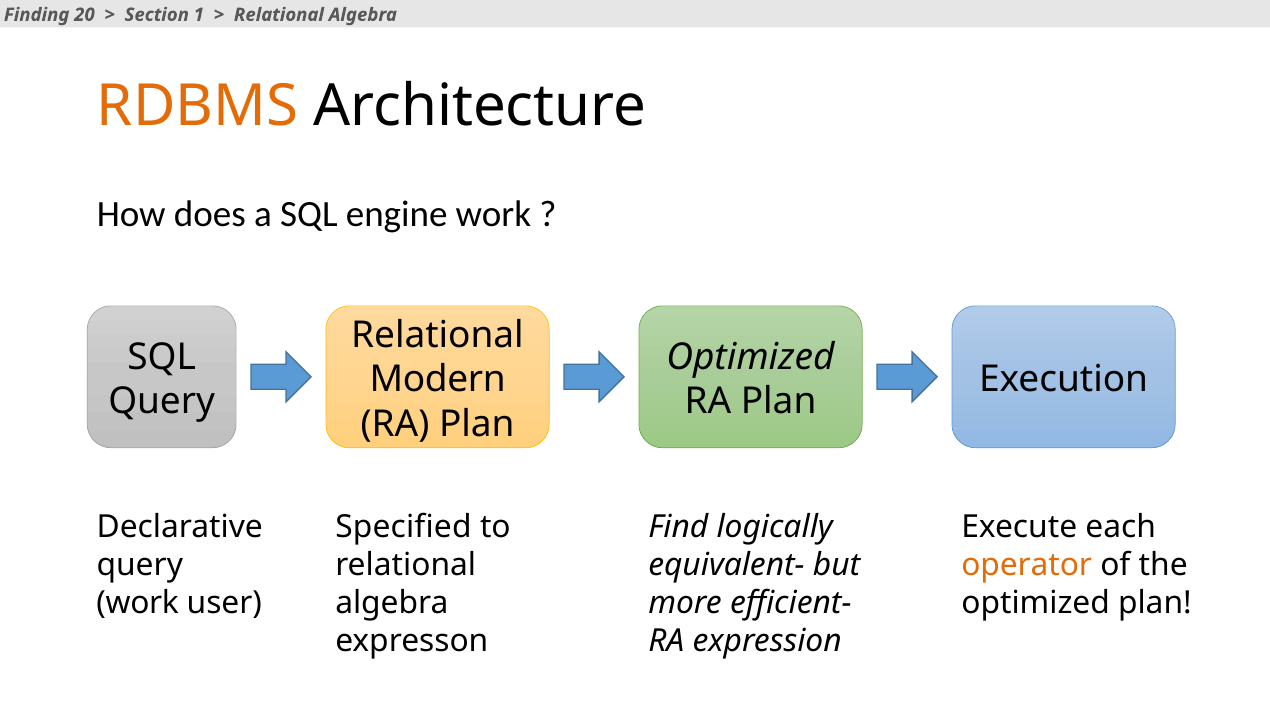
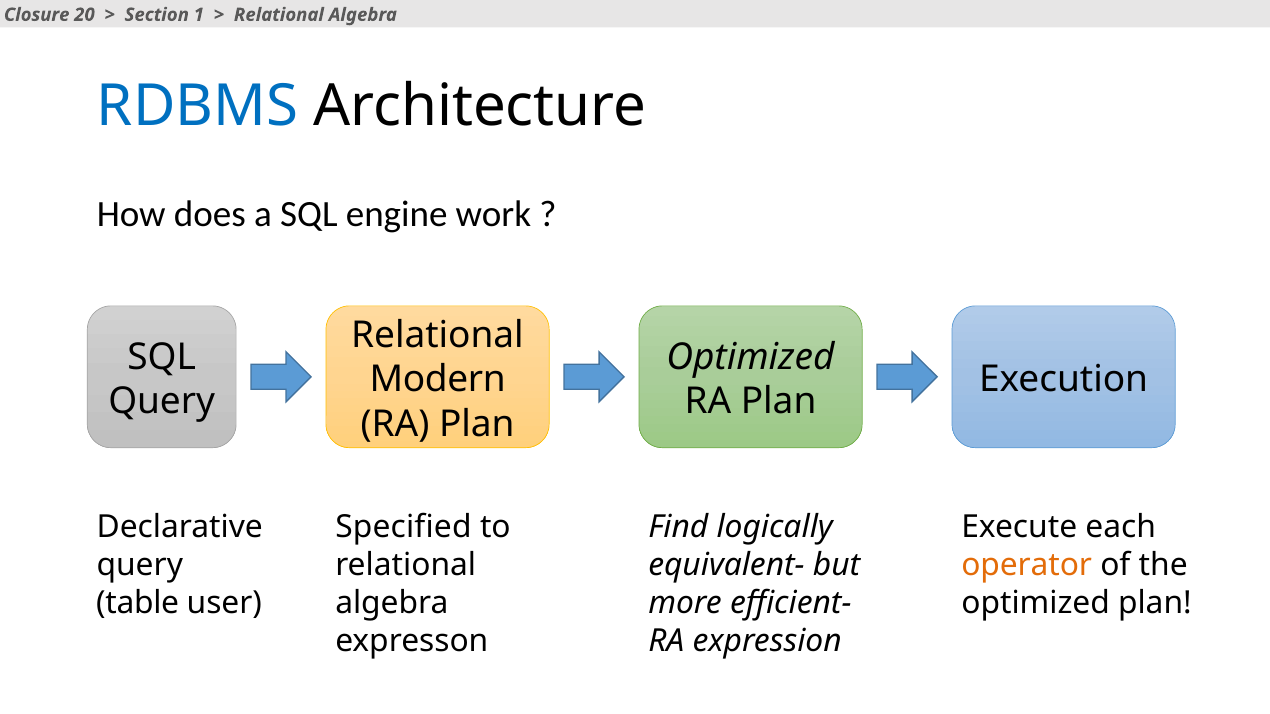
Finding: Finding -> Closure (37, 15)
RDBMS colour: orange -> blue (197, 107)
work: work -> table (138, 603)
